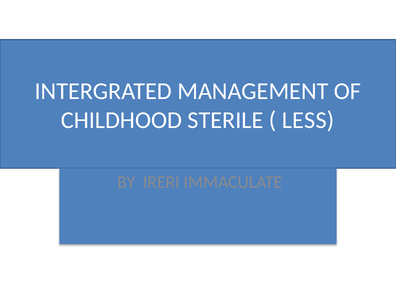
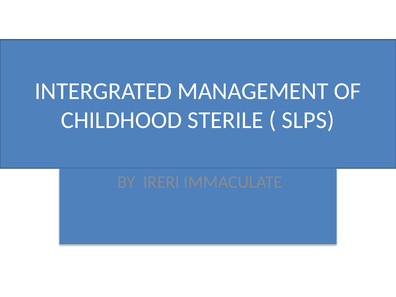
LESS: LESS -> SLPS (308, 120)
